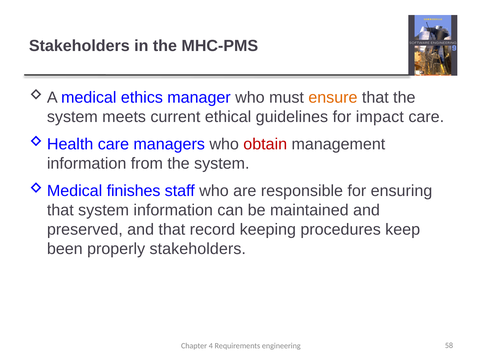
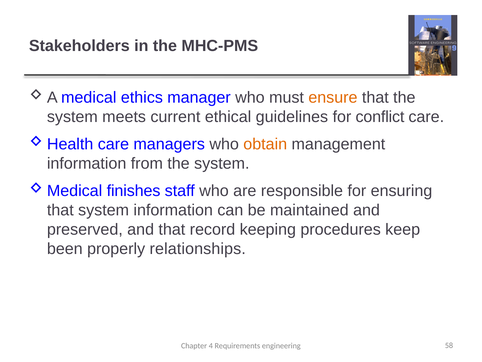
impact: impact -> conflict (380, 117)
obtain colour: red -> orange (265, 144)
properly stakeholders: stakeholders -> relationships (198, 249)
